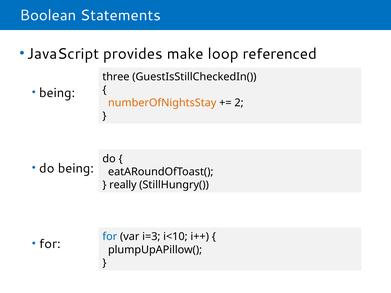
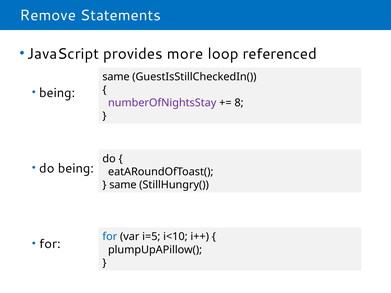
Boolean: Boolean -> Remove (48, 15)
make: make -> more (185, 54)
three: three -> same (116, 77)
numberOfNightsStay colour: orange -> purple (162, 103)
2: 2 -> 8 (239, 103)
really: really -> same (123, 185)
i=3: i=3 -> i=5 (151, 237)
